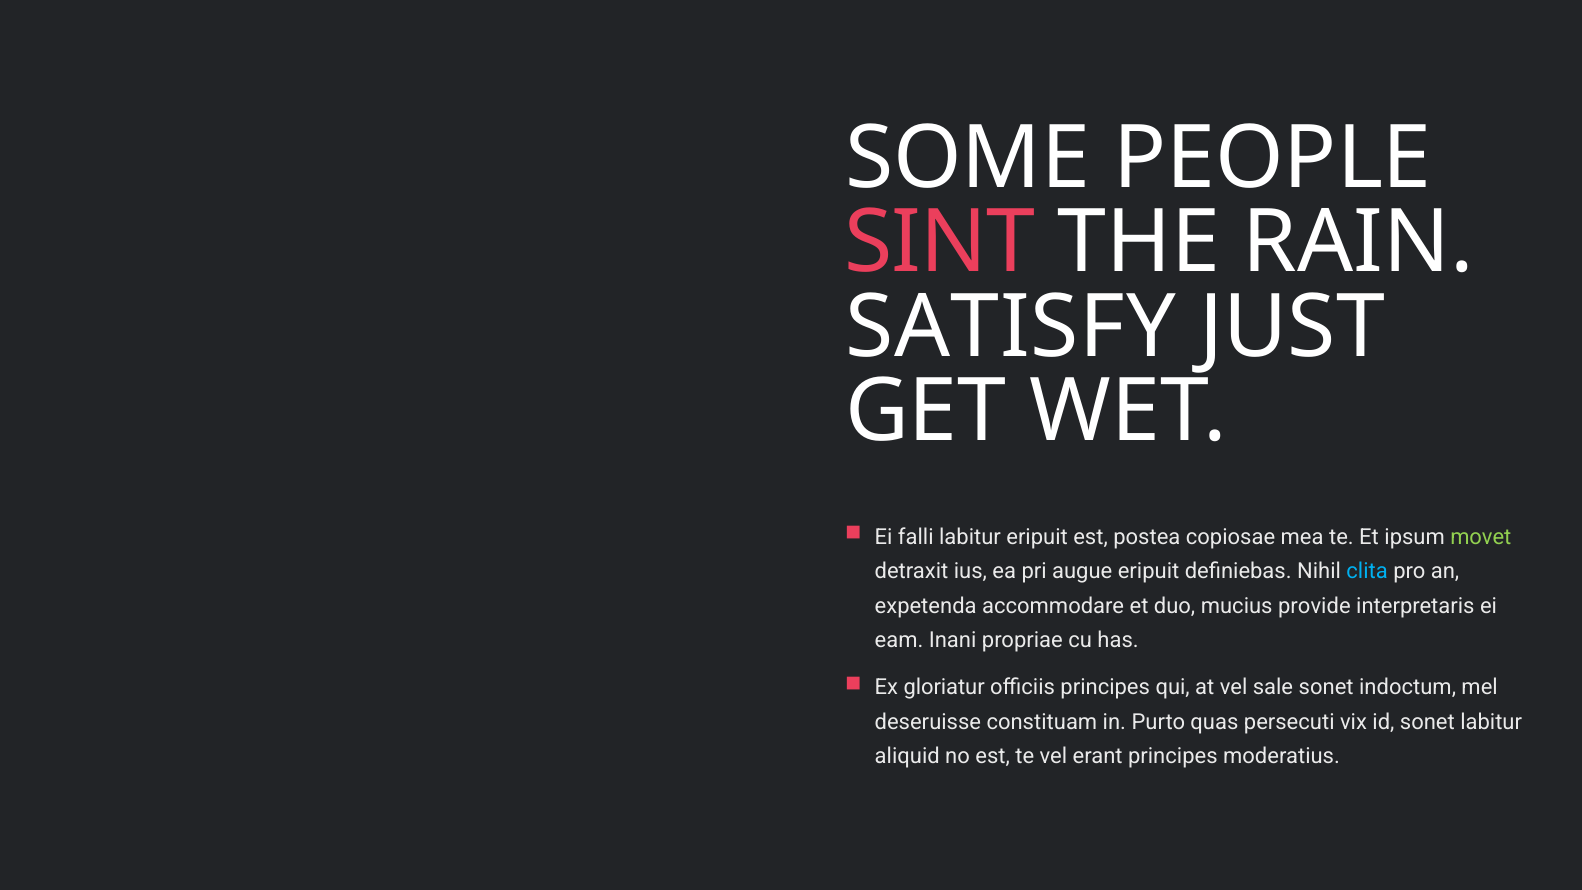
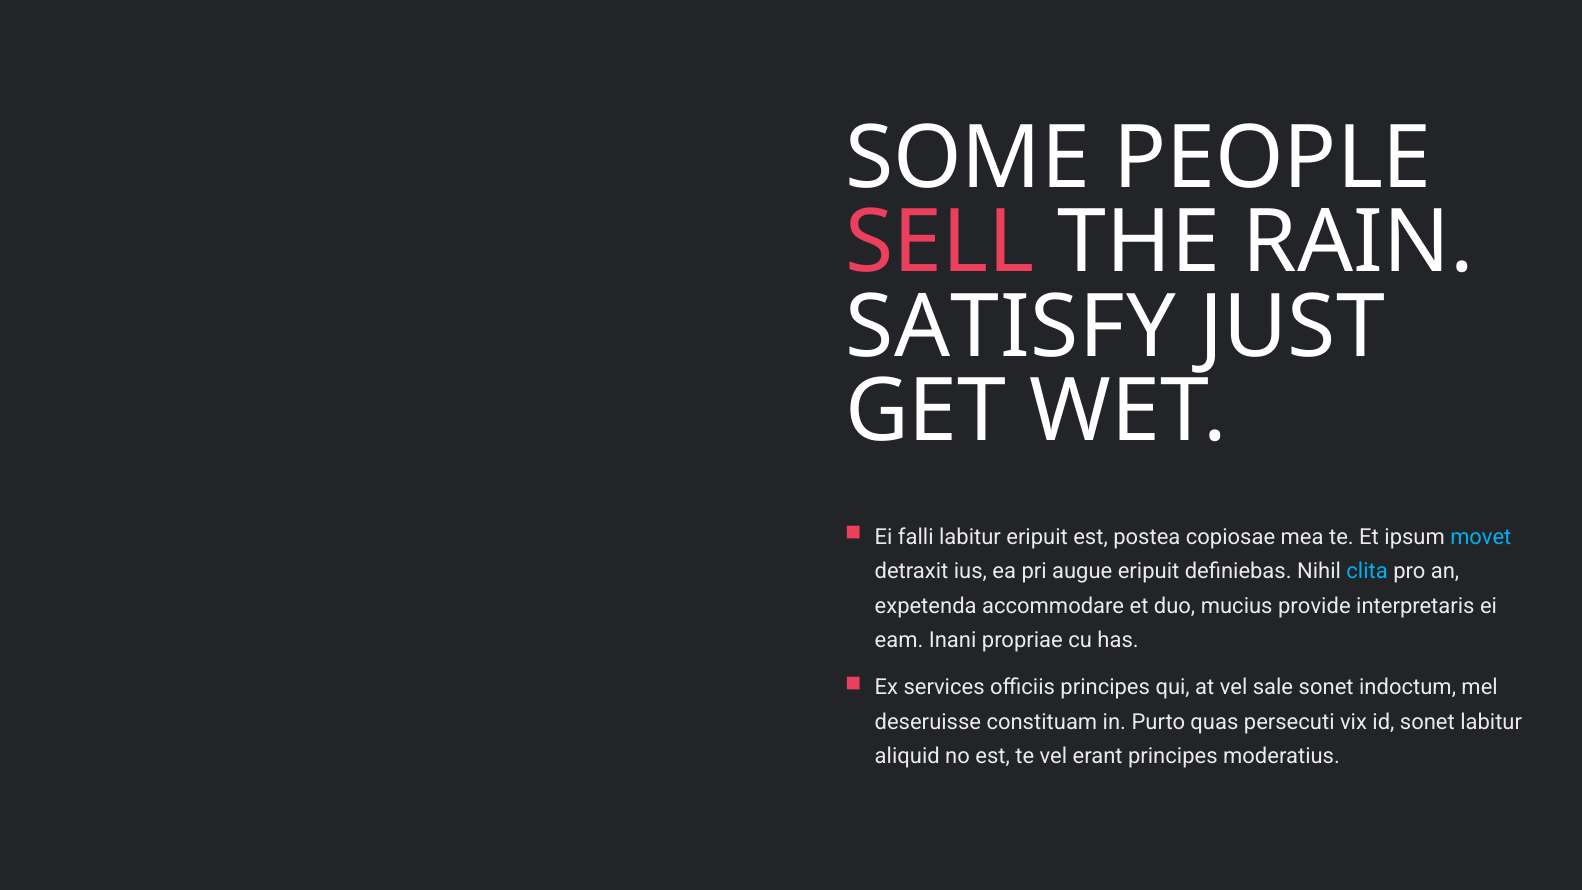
SINT: SINT -> SELL (940, 243)
movet colour: light green -> light blue (1481, 537)
gloriatur: gloriatur -> services (944, 687)
